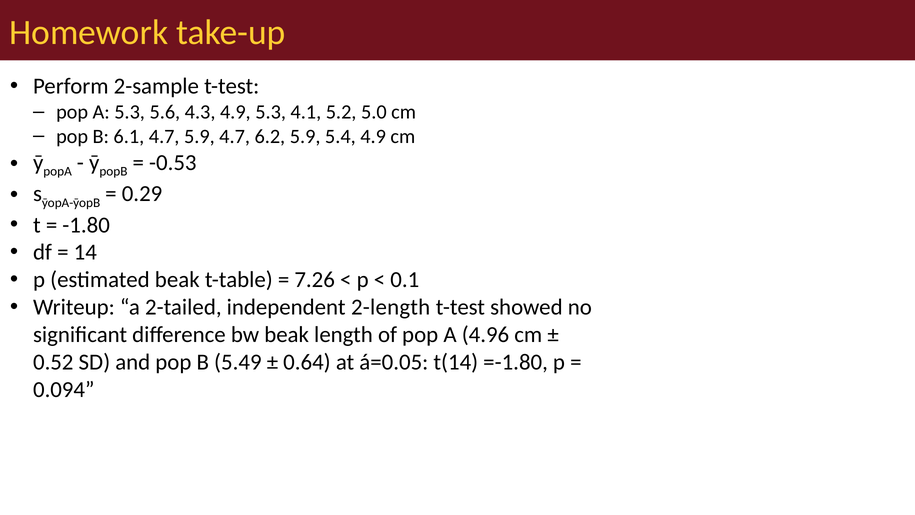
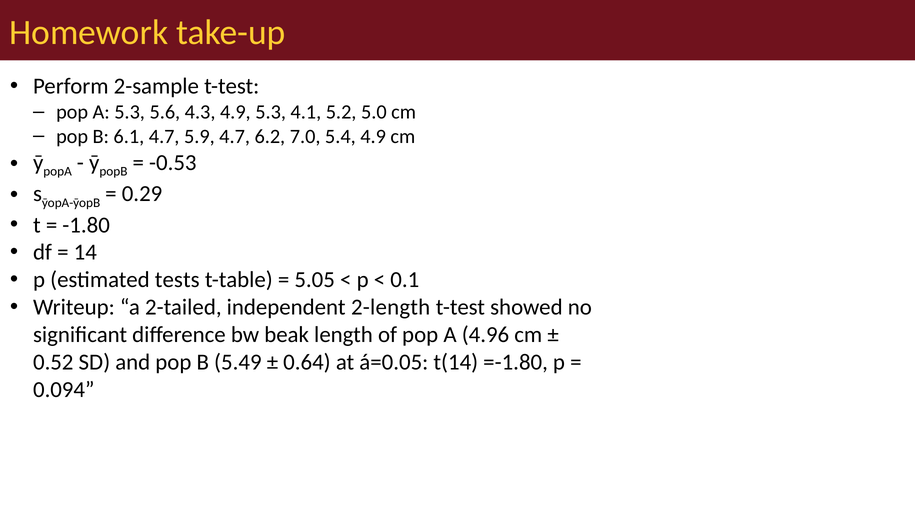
6.2 5.9: 5.9 -> 7.0 (305, 136)
estimated beak: beak -> tests (177, 280)
7.26: 7.26 -> 5.05 (315, 280)
